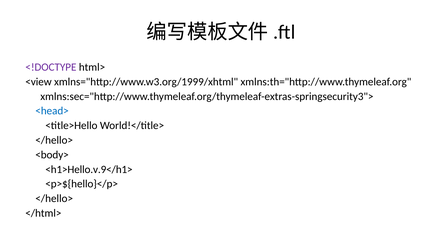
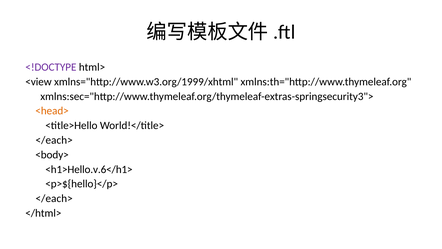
<head> colour: blue -> orange (52, 111)
</hello>: </hello> -> </each> (54, 140)
<h1>Hello.v.9</h1>: <h1>Hello.v.9</h1> -> <h1>Hello.v.6</h1> (89, 169)
</hello>: </hello> -> </each> (54, 198)
